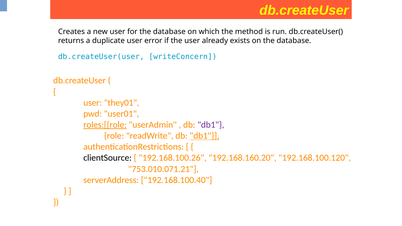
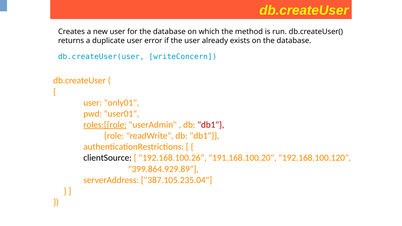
they01: they01 -> only01 (122, 103)
db1 colour: purple -> red (211, 125)
db1 underline: present -> none (204, 136)
192.168.160.20: 192.168.160.20 -> 191.168.100.20 (242, 158)
753.010.071.21: 753.010.071.21 -> 399.864.929.89 (163, 169)
192.168.100.40: 192.168.100.40 -> 387.105.235.04 (177, 180)
